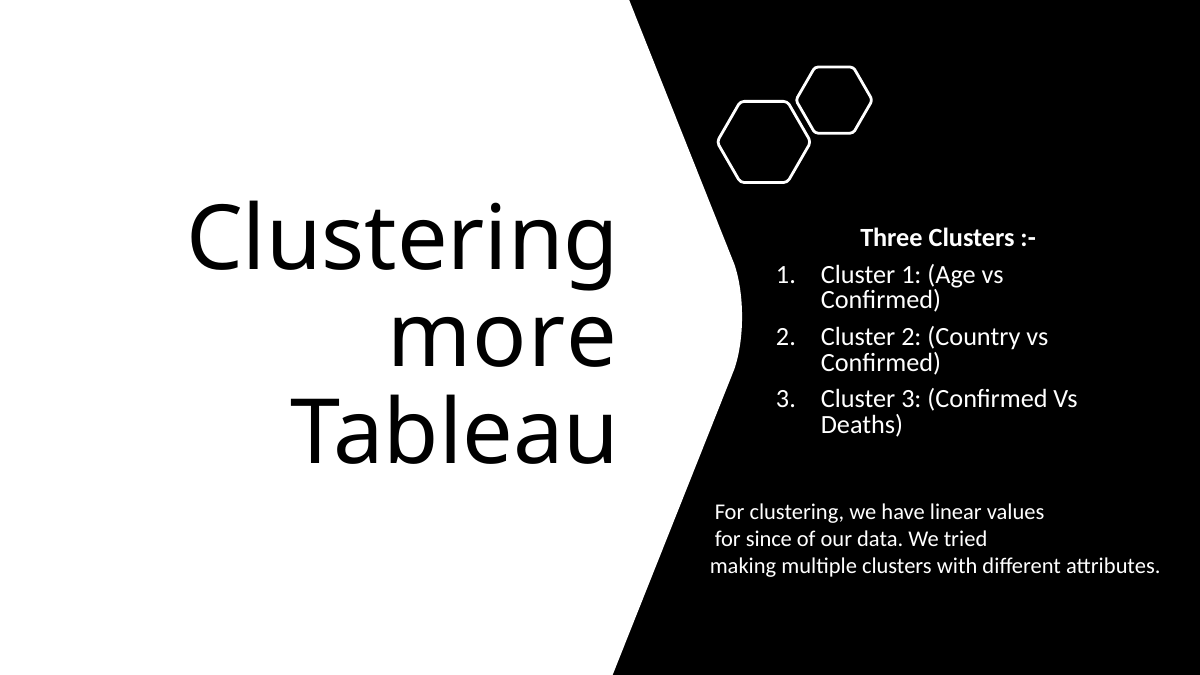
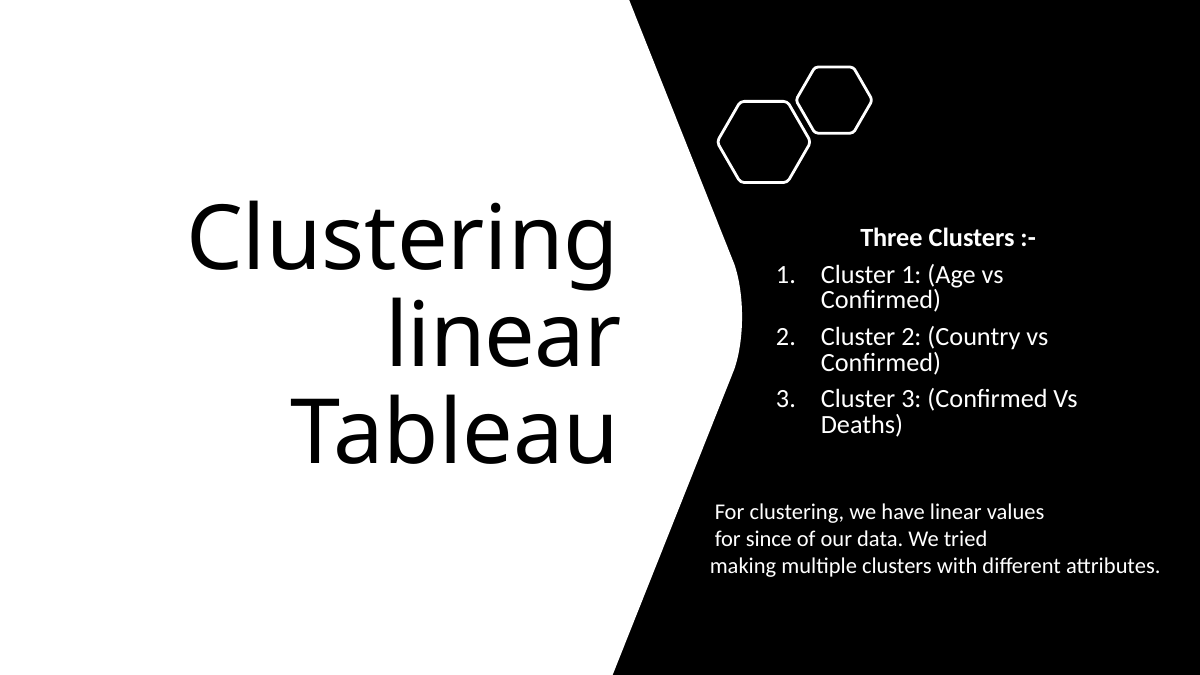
more: more -> linear (503, 337)
